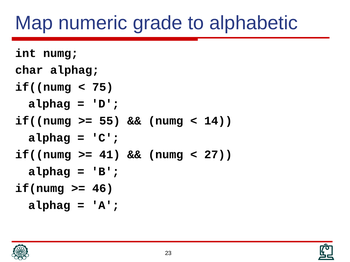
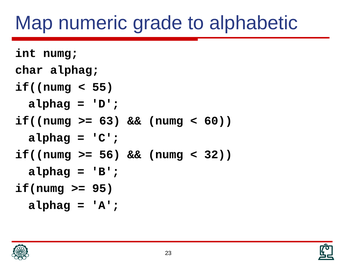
75: 75 -> 55 (103, 87)
55: 55 -> 63 (110, 121)
14: 14 -> 60 (218, 121)
41: 41 -> 56 (110, 155)
27: 27 -> 32 (218, 155)
46: 46 -> 95 (103, 189)
